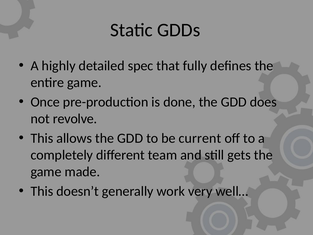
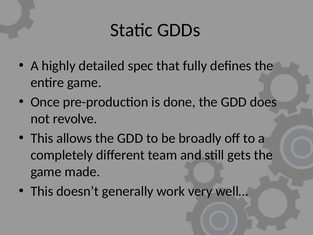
current: current -> broadly (200, 138)
